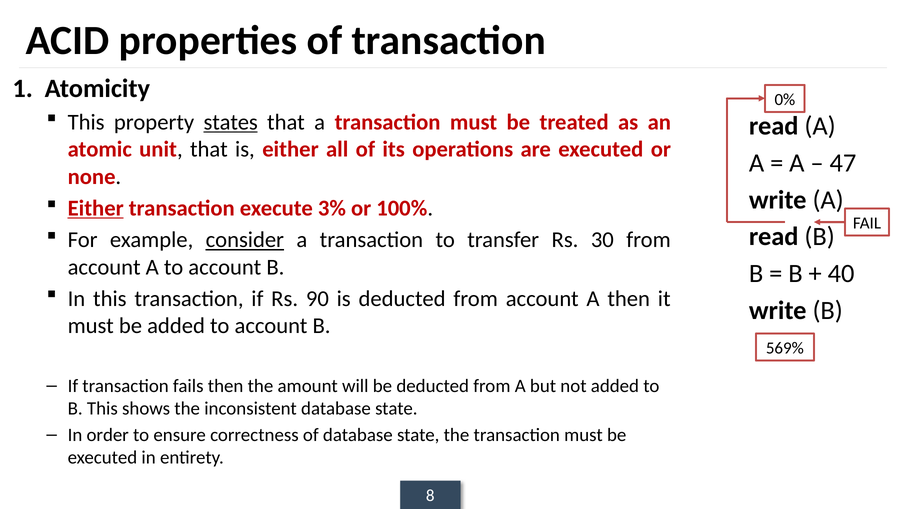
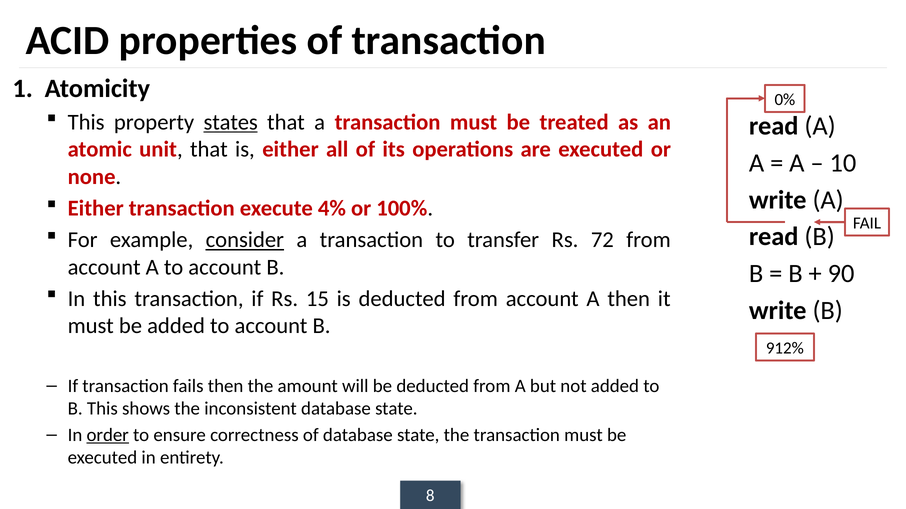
47: 47 -> 10 (843, 163)
Either underline: present -> none (96, 208)
3%: 3% -> 4% (332, 208)
30: 30 -> 72 (602, 240)
40: 40 -> 90 (841, 274)
90: 90 -> 15 (317, 299)
569%: 569% -> 912% (785, 349)
order underline: none -> present (108, 436)
